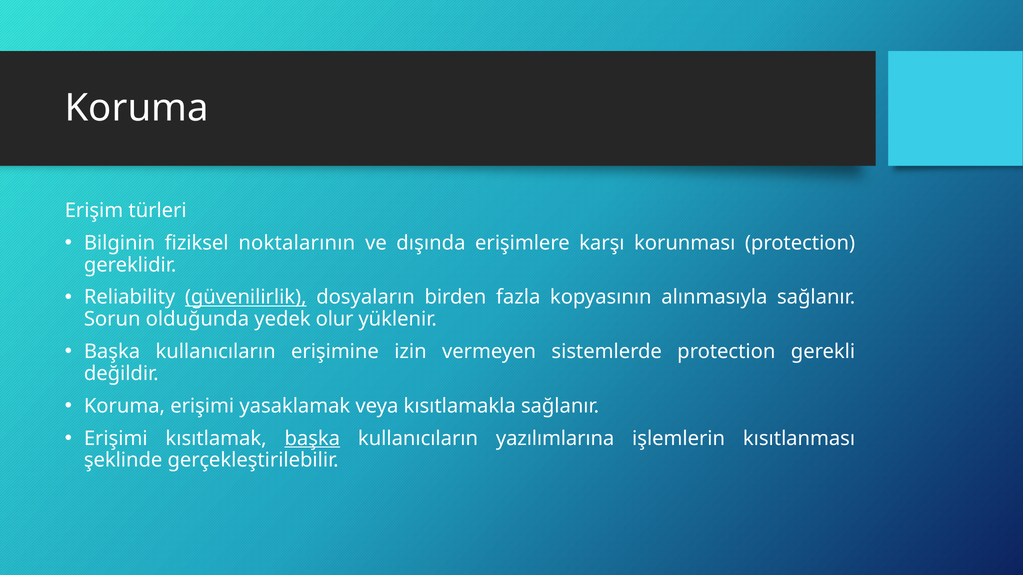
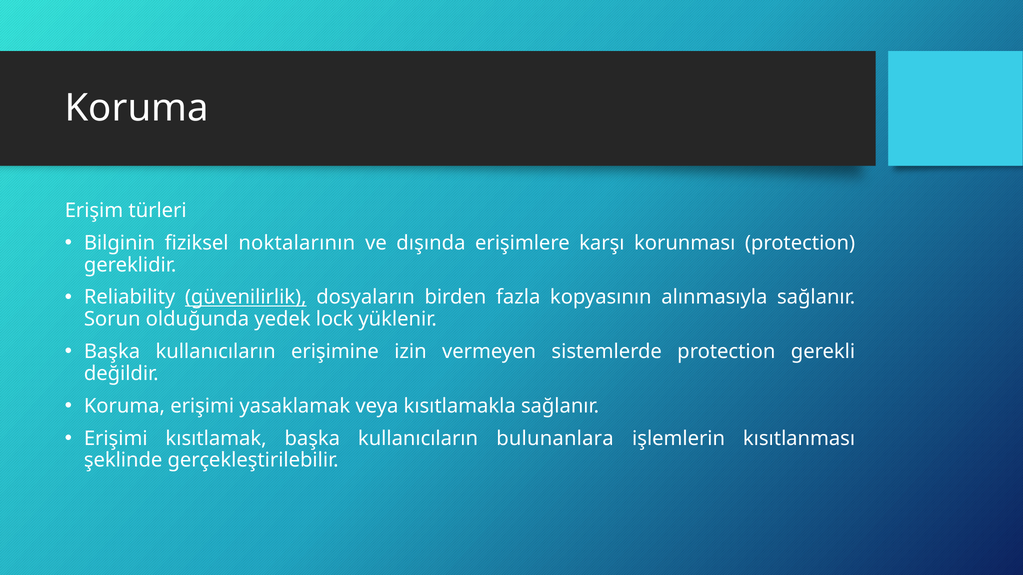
olur: olur -> lock (335, 319)
başka underline: present -> none (312, 439)
yazılımlarına: yazılımlarına -> bulunanlara (555, 439)
